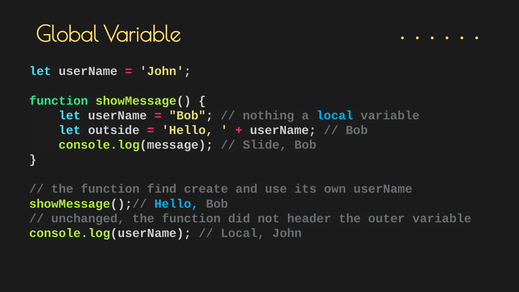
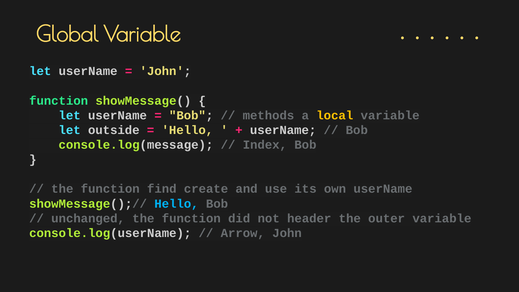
nothing: nothing -> methods (268, 115)
local colour: light blue -> yellow (335, 115)
Slide: Slide -> Index (265, 145)
Local: Local -> Arrow (243, 233)
